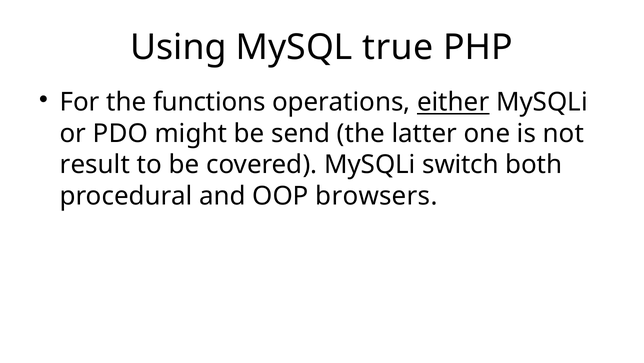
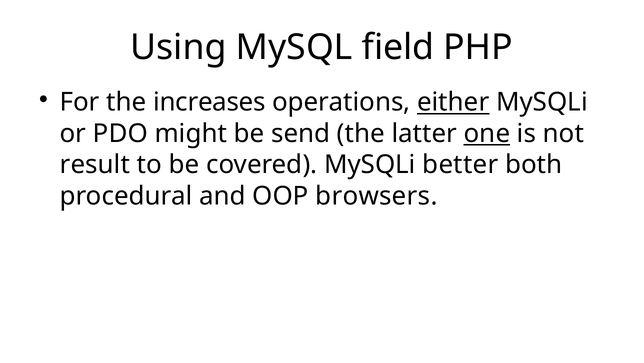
true: true -> field (398, 47)
functions: functions -> increases (209, 102)
one underline: none -> present (487, 133)
switch: switch -> better (460, 165)
